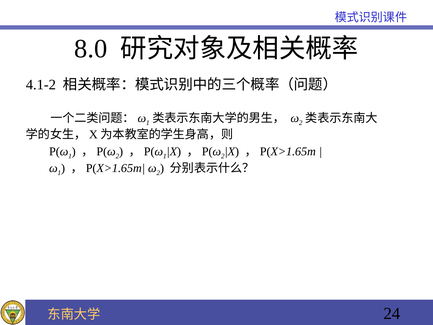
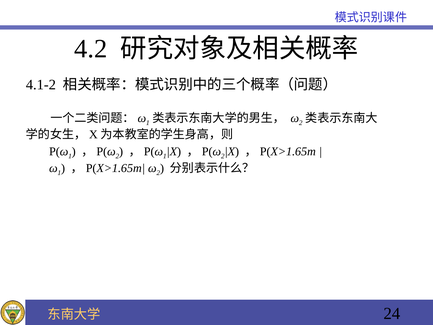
8.0: 8.0 -> 4.2 (91, 49)
